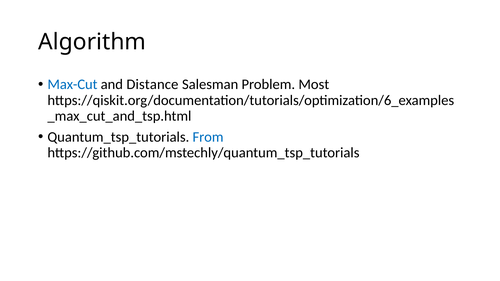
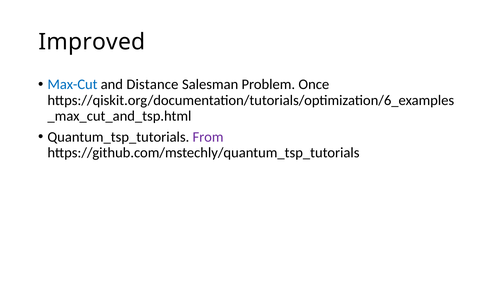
Algorithm: Algorithm -> Improved (92, 42)
Most: Most -> Once (314, 85)
From colour: blue -> purple (208, 137)
